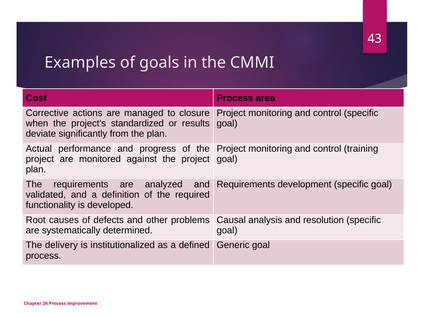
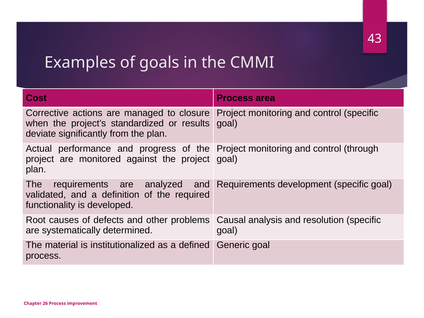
training: training -> through (361, 149)
delivery: delivery -> material (61, 245)
